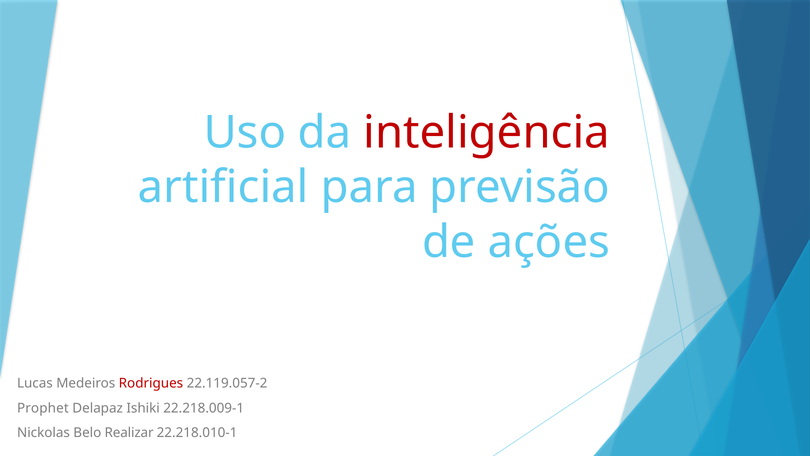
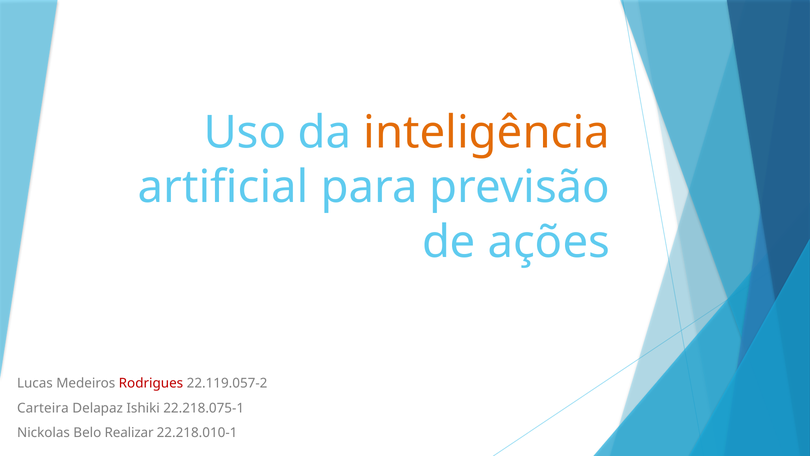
inteligência colour: red -> orange (487, 133)
Prophet: Prophet -> Carteira (43, 408)
22.218.009-1: 22.218.009-1 -> 22.218.075-1 (204, 408)
